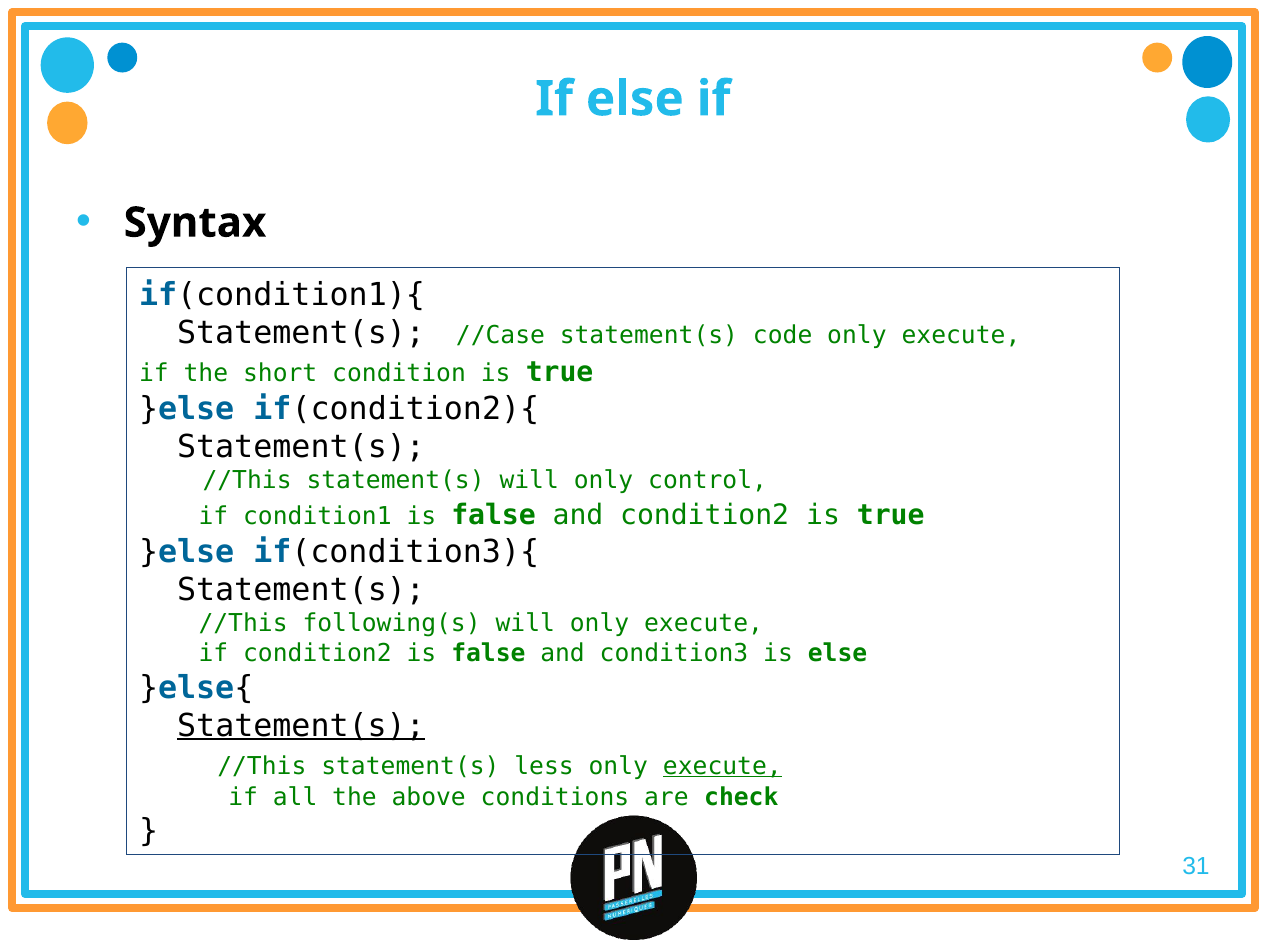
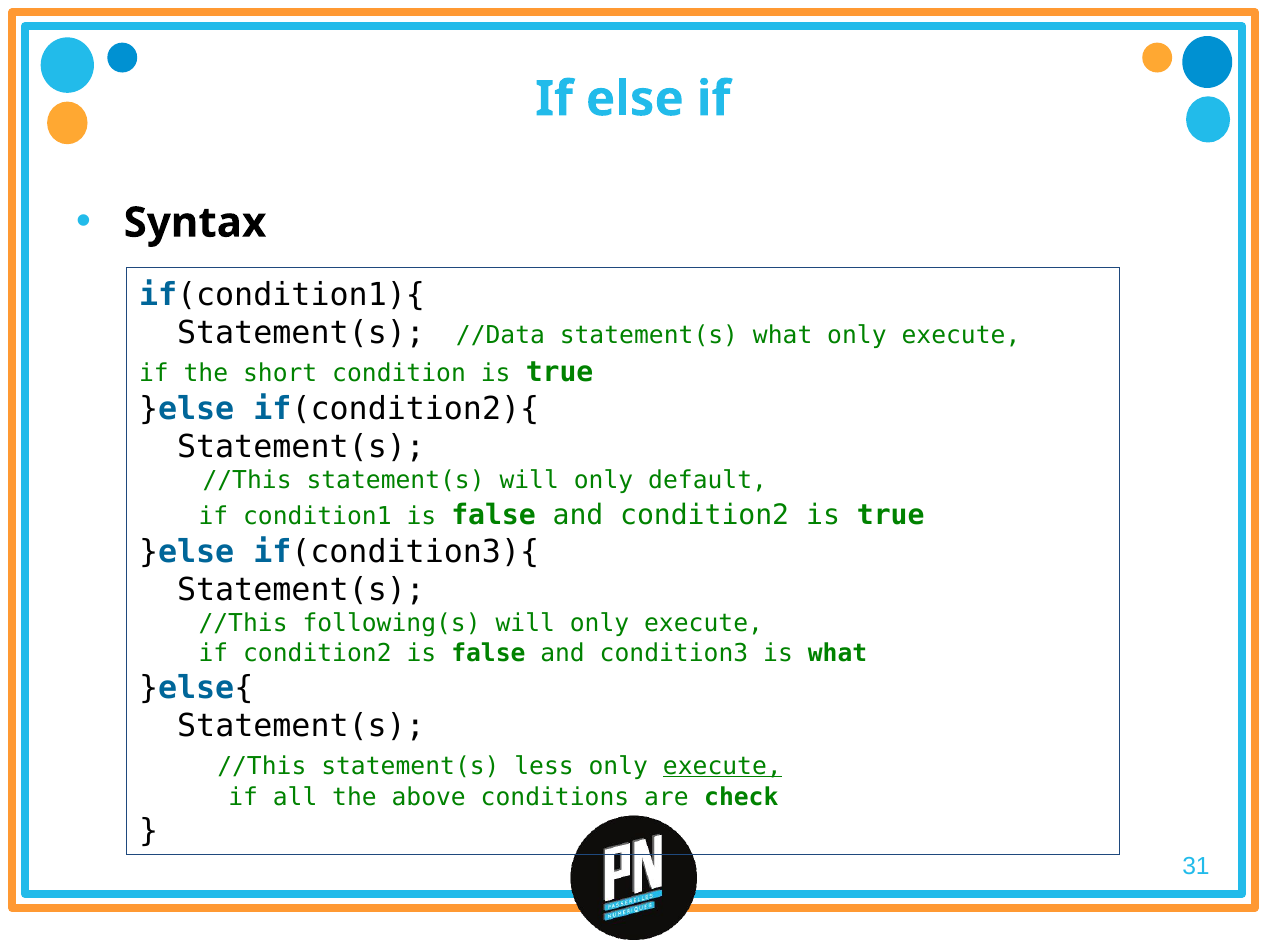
//Case: //Case -> //Data (500, 335)
statement(s code: code -> what (783, 335)
control: control -> default (708, 480)
is else: else -> what (838, 654)
Statement(s underline: present -> none (301, 726)
